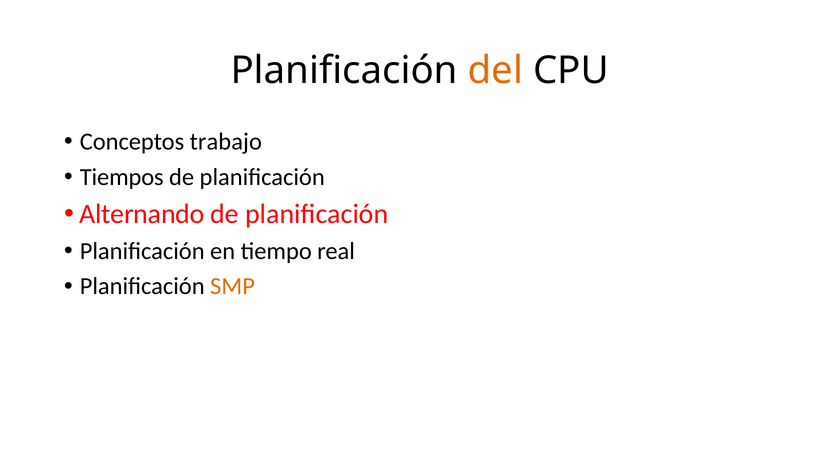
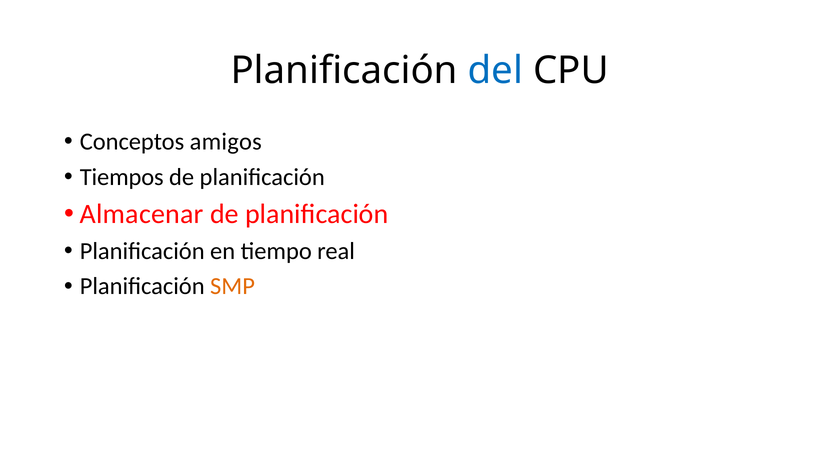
del colour: orange -> blue (495, 71)
trabajo: trabajo -> amigos (226, 142)
Alternando: Alternando -> Almacenar (142, 214)
